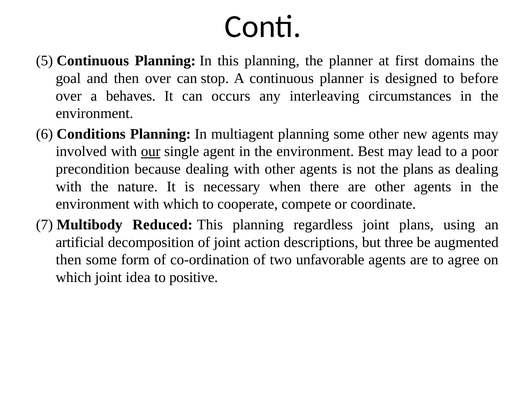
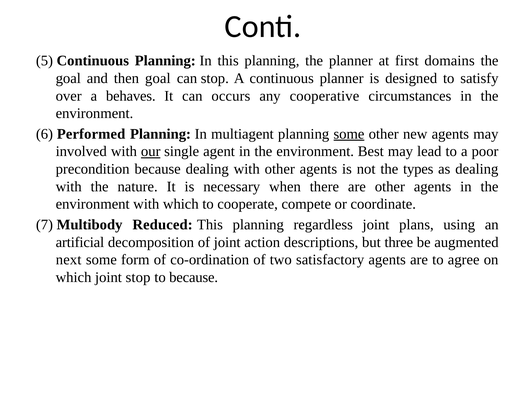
then over: over -> goal (158, 78)
before: before -> satisfy (479, 78)
interleaving: interleaving -> cooperative (324, 96)
Conditions: Conditions -> Performed (91, 134)
some underline: none -> present (349, 134)
the plans: plans -> types (418, 169)
then: then -> next (69, 259)
unfavorable: unfavorable -> satisfactory (330, 259)
joint idea: idea -> stop (138, 277)
to positive: positive -> because (194, 277)
